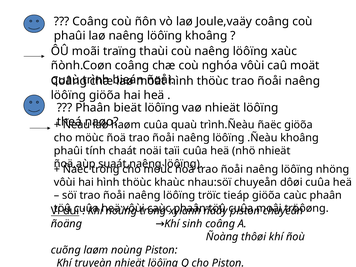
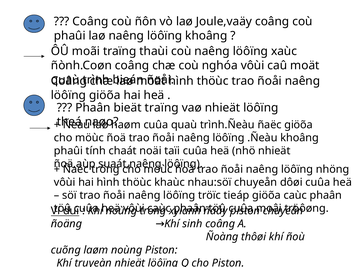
bieät löôïng: löôïng -> traïng (162, 108)
